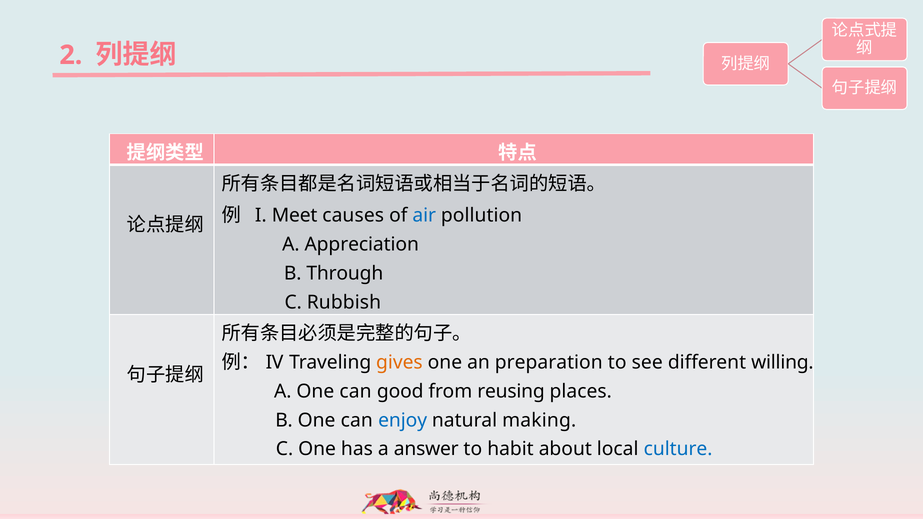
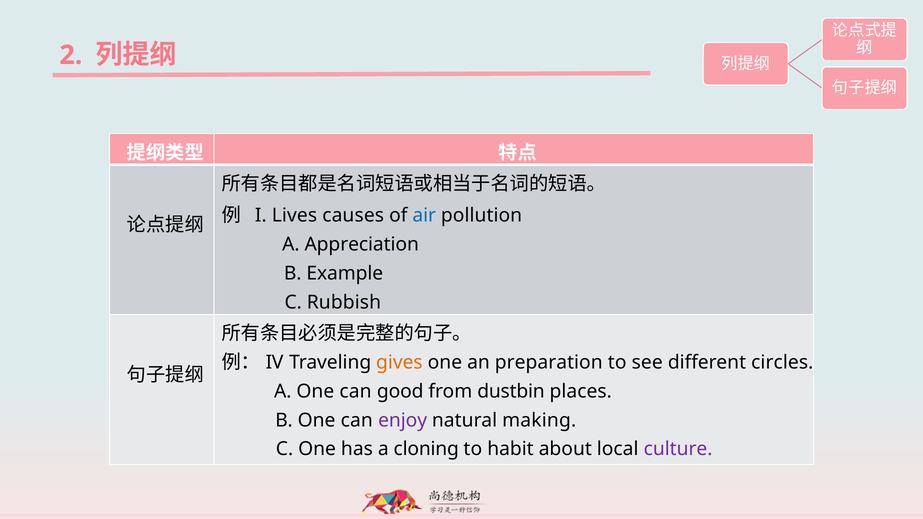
Meet: Meet -> Lives (294, 216)
Through: Through -> Example (345, 274)
willing: willing -> circles (782, 362)
reusing: reusing -> dustbin (511, 392)
enjoy colour: blue -> purple (403, 420)
answer: answer -> cloning (426, 449)
culture colour: blue -> purple (678, 449)
